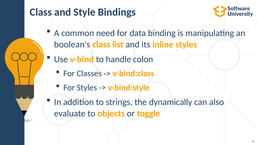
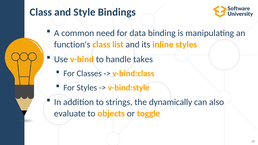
boolean's: boolean's -> function's (72, 45)
colon: colon -> takes (143, 59)
